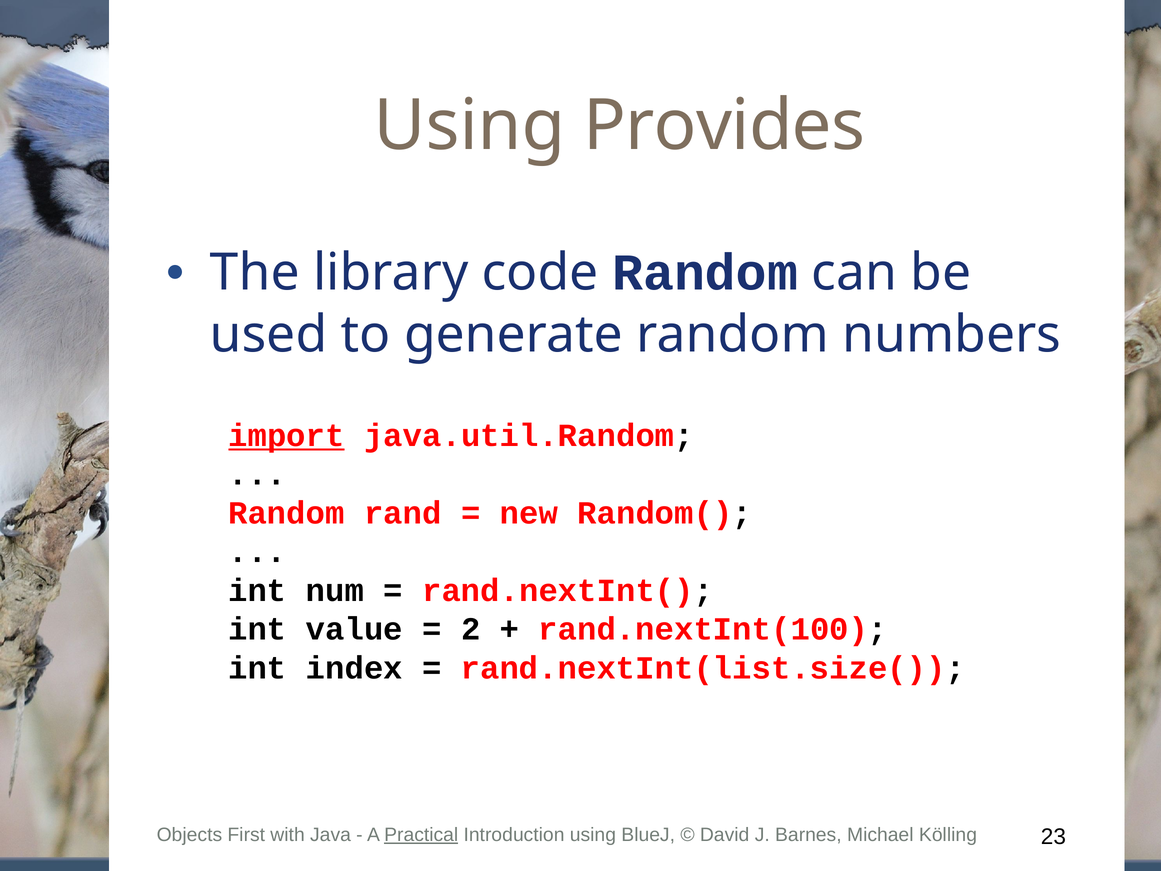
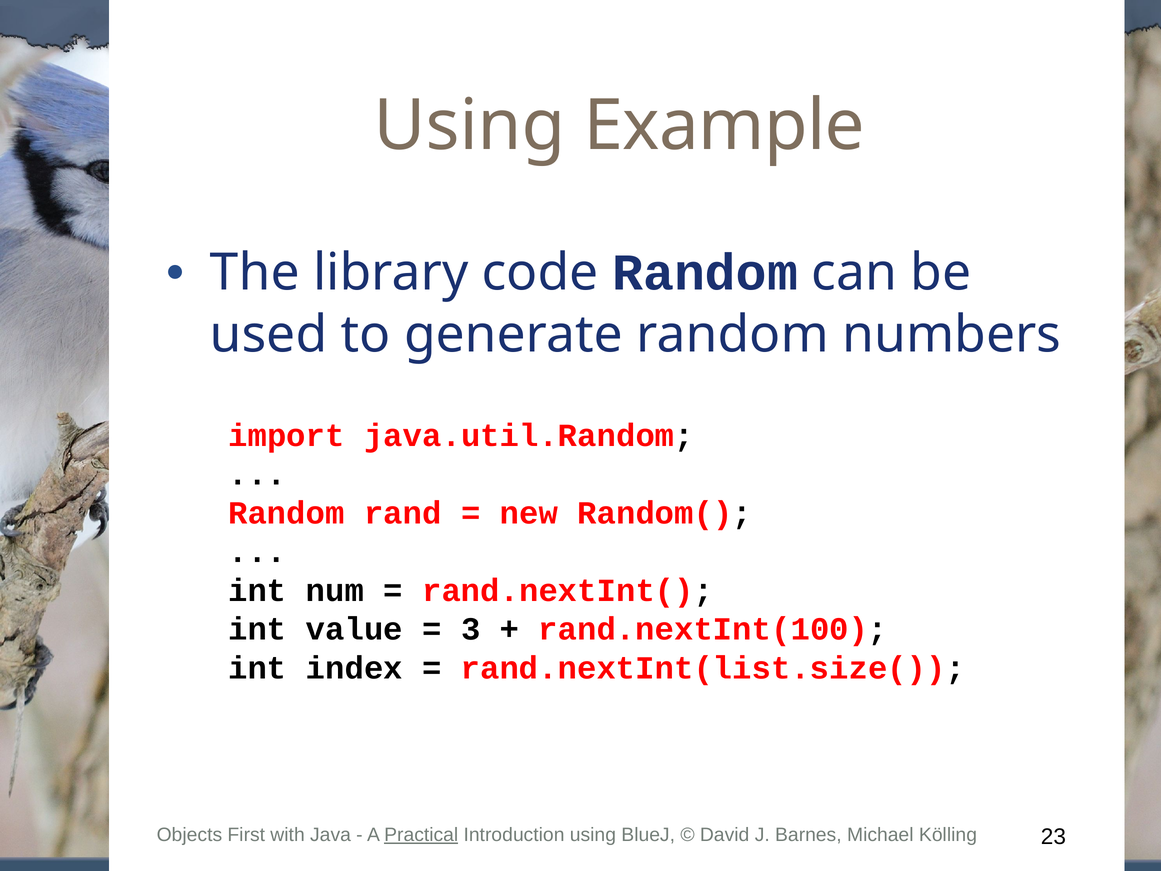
Provides: Provides -> Example (724, 126)
import underline: present -> none (286, 435)
2: 2 -> 3 (471, 629)
